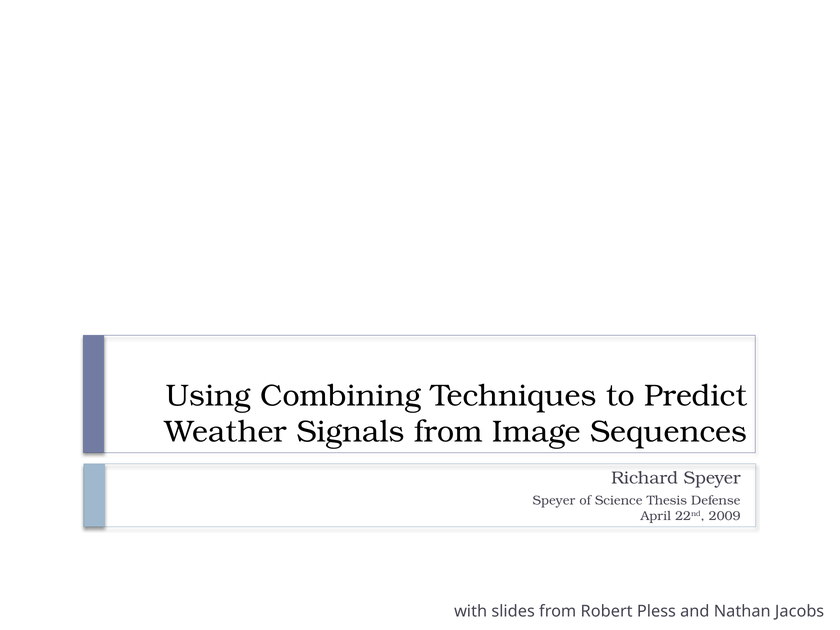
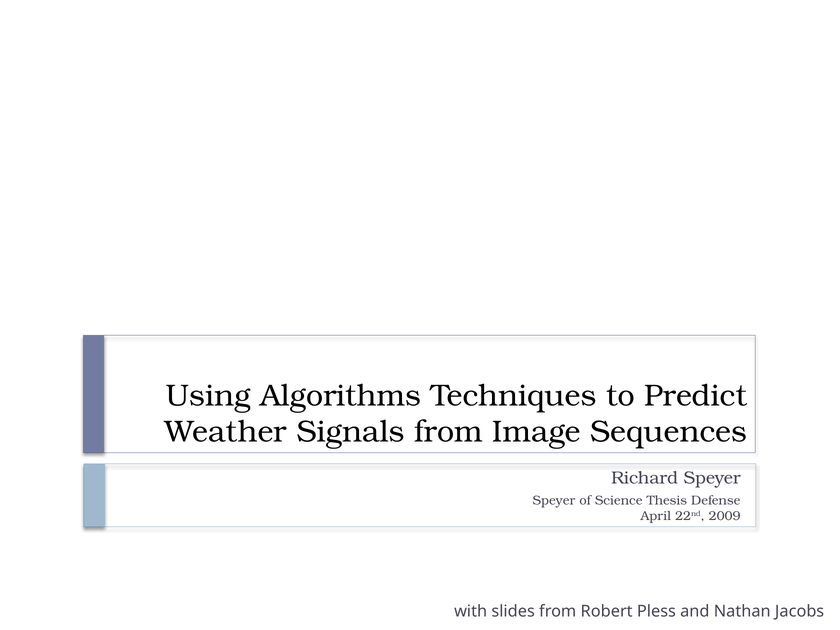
Combining: Combining -> Algorithms (341, 396)
